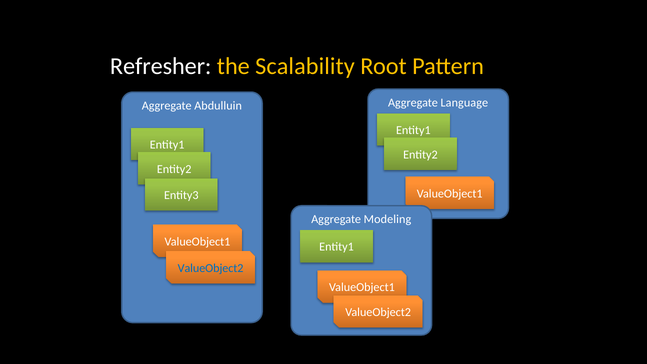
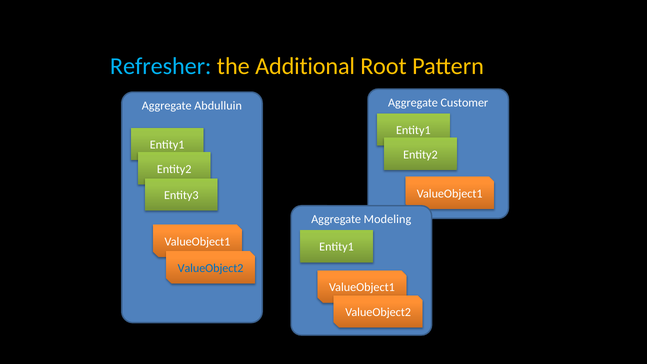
Refresher colour: white -> light blue (161, 66)
Scalability: Scalability -> Additional (305, 66)
Language: Language -> Customer (464, 102)
